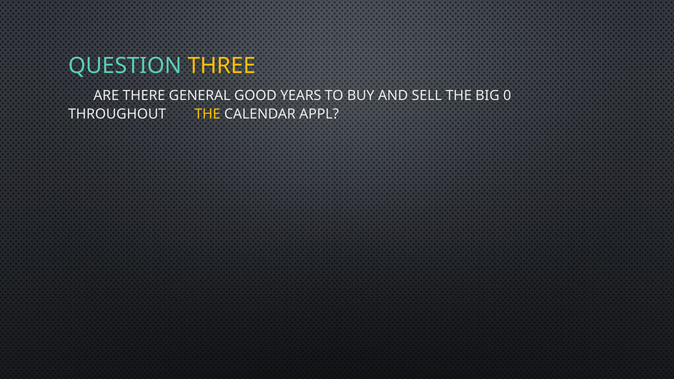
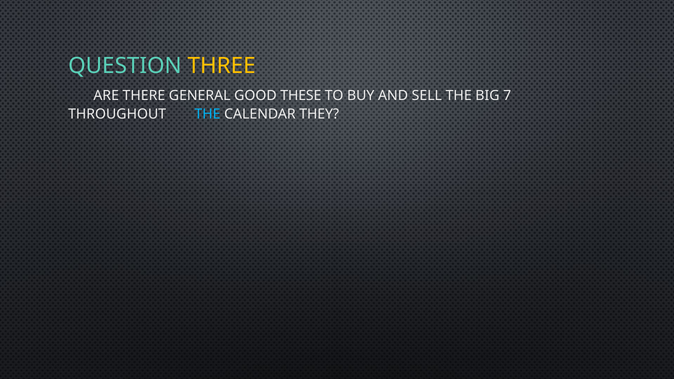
YEARS: YEARS -> THESE (301, 96)
0: 0 -> 7 (507, 96)
THE colour: yellow -> light blue (208, 114)
APPL: APPL -> THEY (319, 114)
